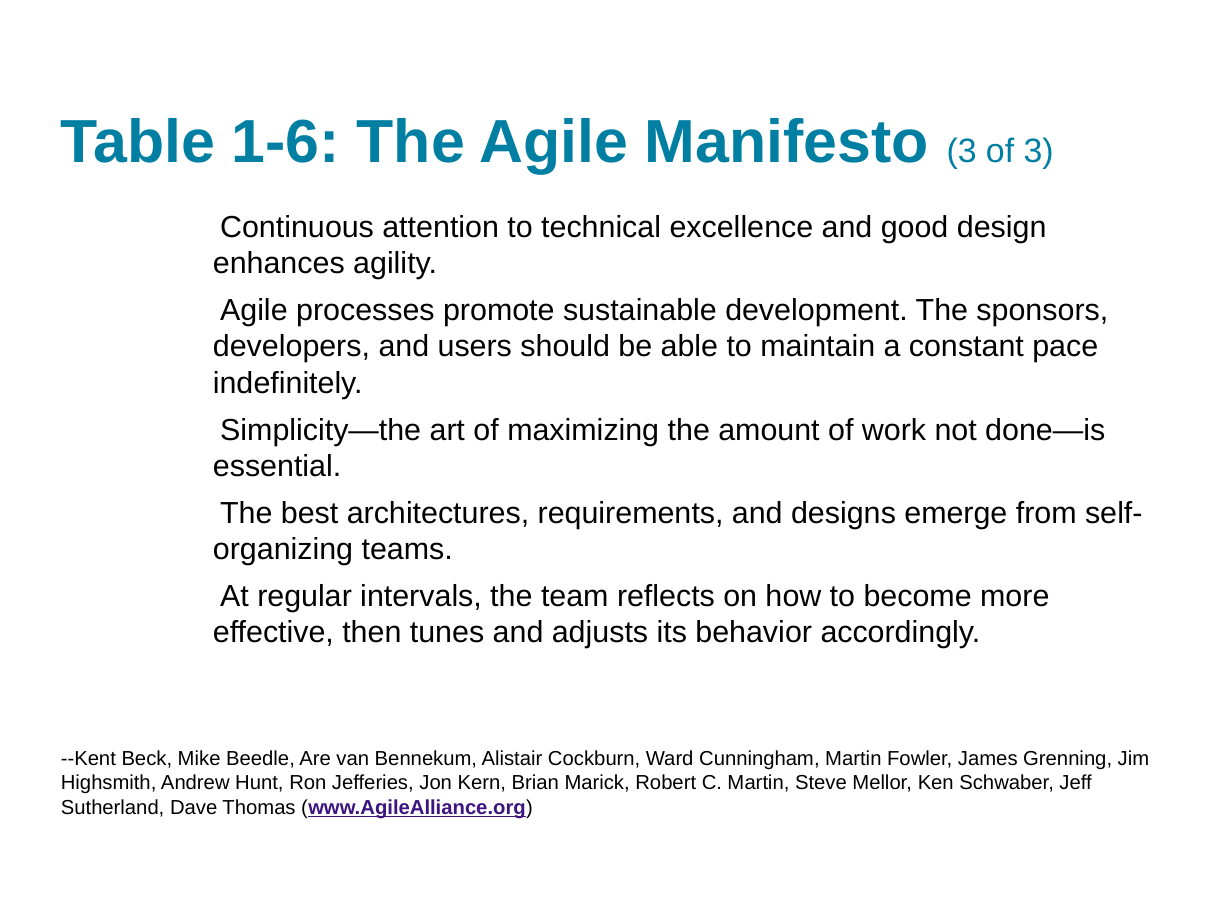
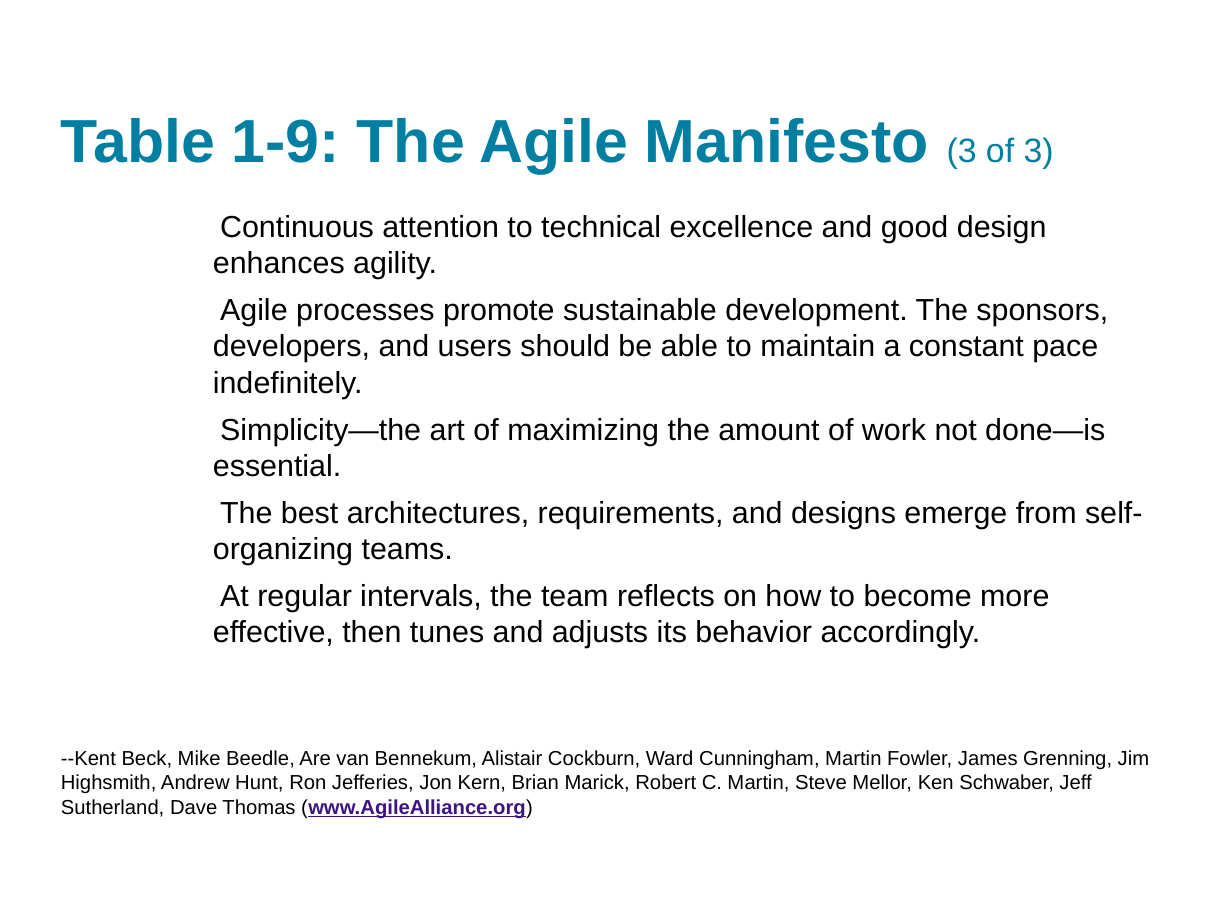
1-6: 1-6 -> 1-9 (286, 142)
